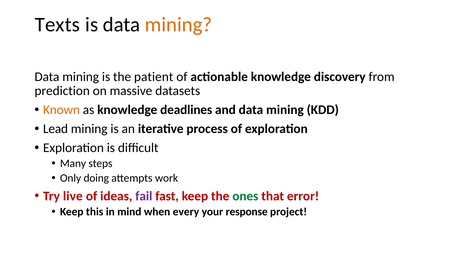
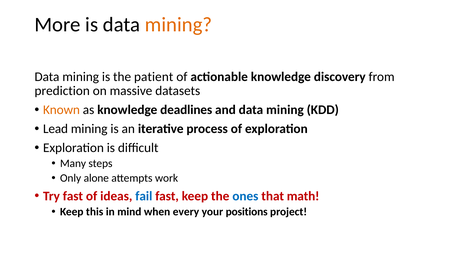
Texts: Texts -> More (58, 24)
doing: doing -> alone (96, 178)
Try live: live -> fast (73, 196)
fail colour: purple -> blue (144, 196)
ones colour: green -> blue (245, 196)
error: error -> math (303, 196)
response: response -> positions (247, 212)
